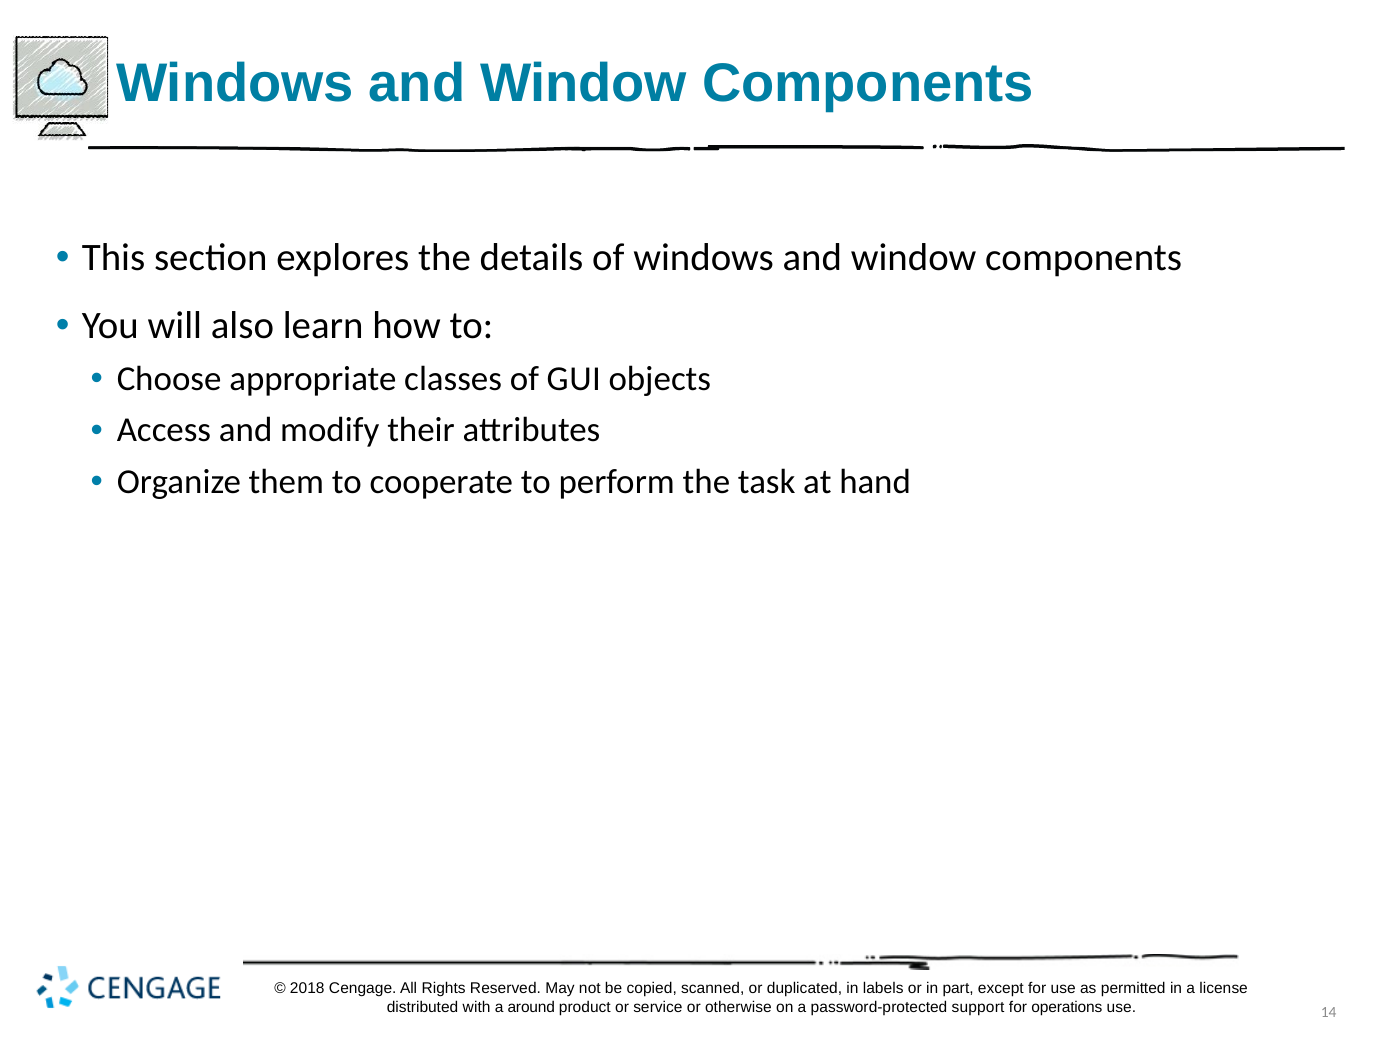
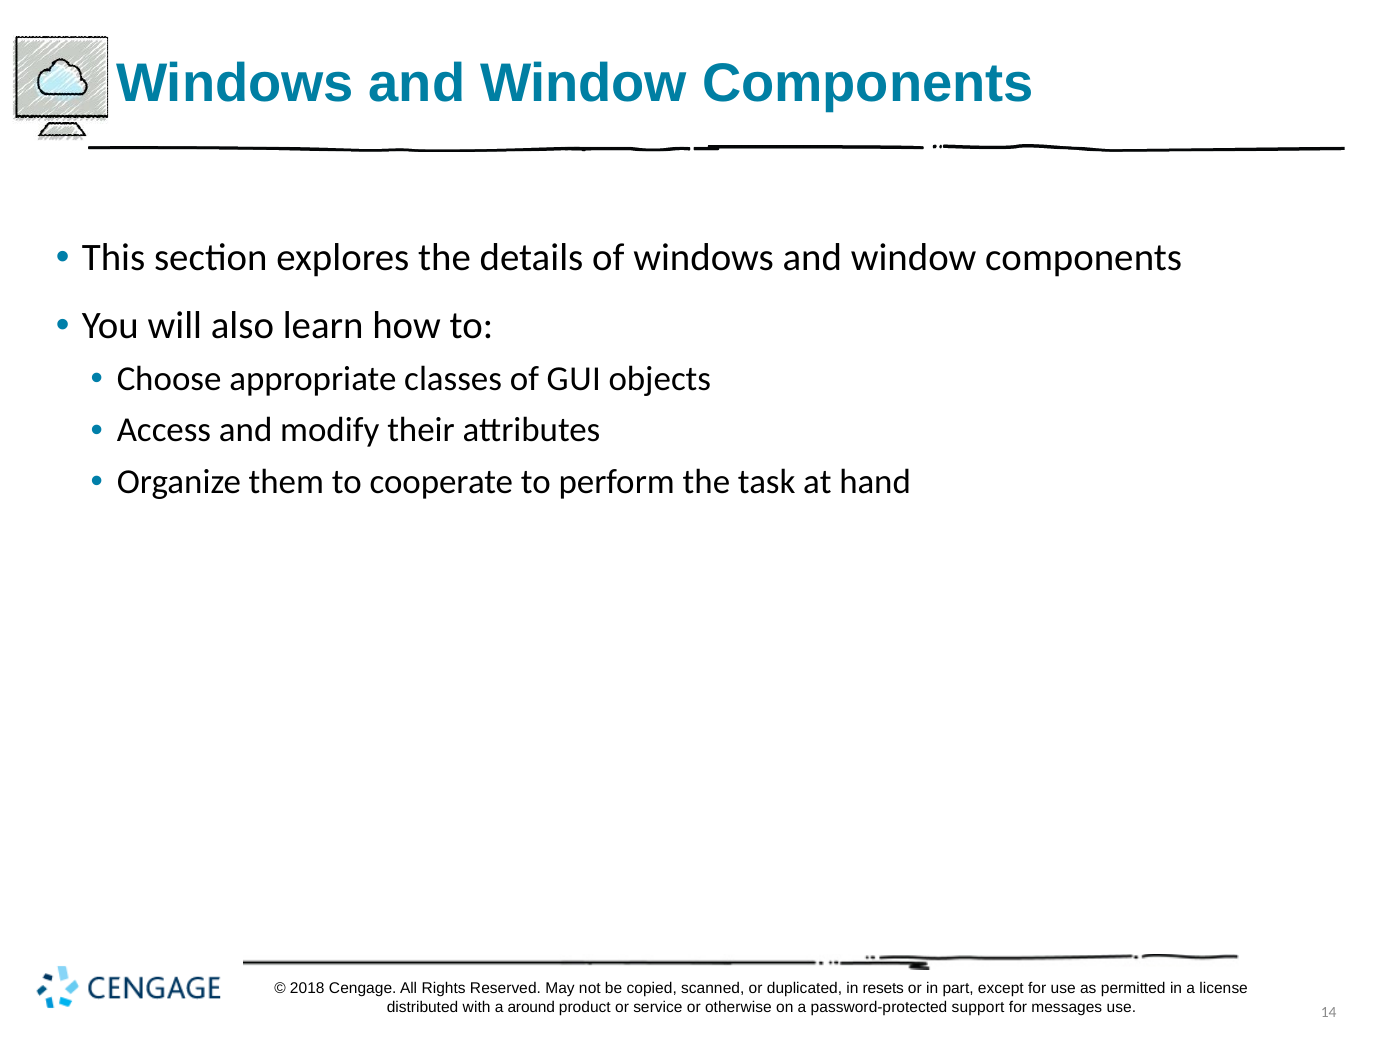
labels: labels -> resets (883, 988)
operations: operations -> messages (1067, 1007)
